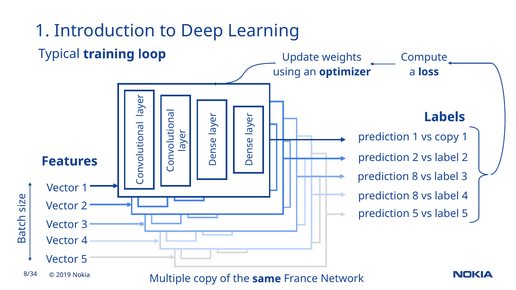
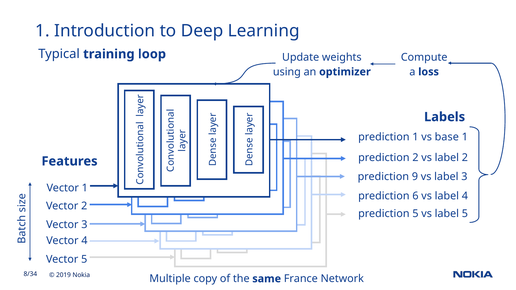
vs copy: copy -> base (447, 137)
8: 8 -> 9 (415, 177)
8: 8 -> 6 (415, 196)
